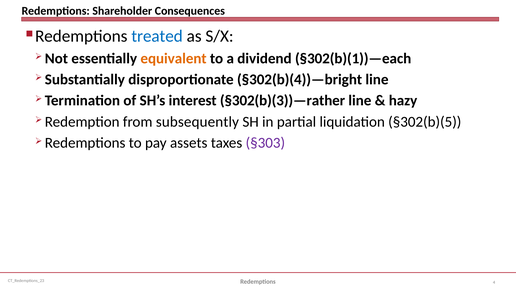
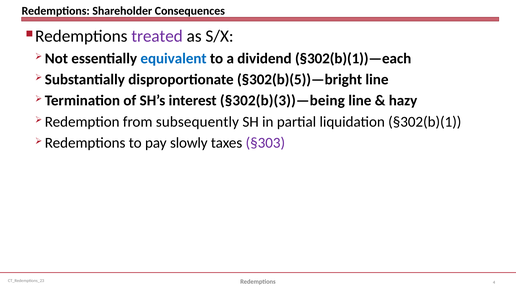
treated colour: blue -> purple (157, 36)
equivalent colour: orange -> blue (174, 58)
§302(b)(4))—bright: §302(b)(4))—bright -> §302(b)(5))—bright (300, 79)
§302(b)(3))—rather: §302(b)(3))—rather -> §302(b)(3))—being (282, 100)
§302(b)(5: §302(b)(5 -> §302(b)(1 (425, 121)
assets: assets -> slowly (189, 143)
